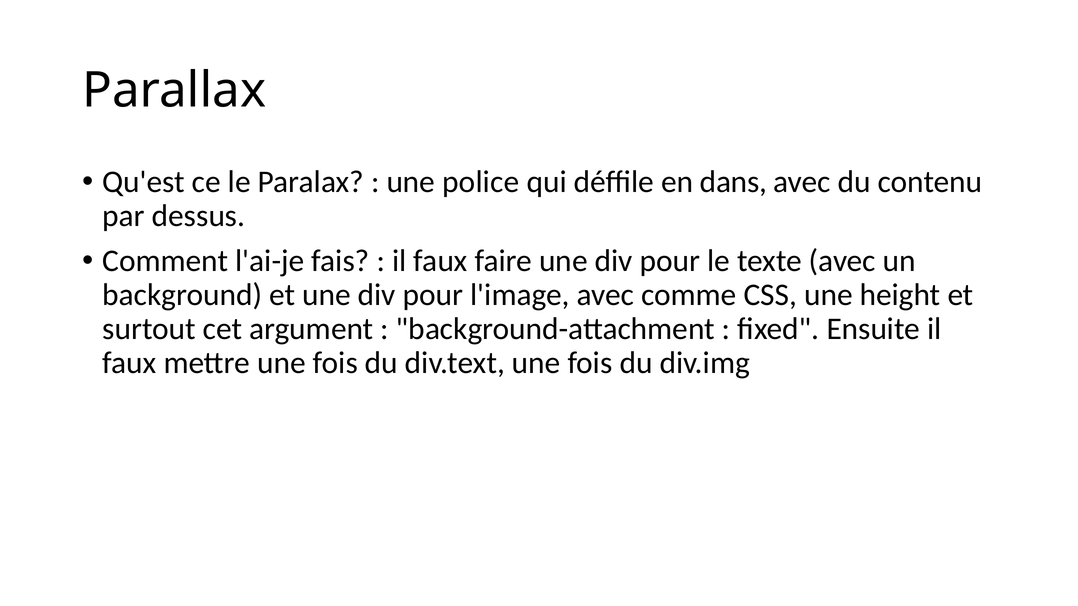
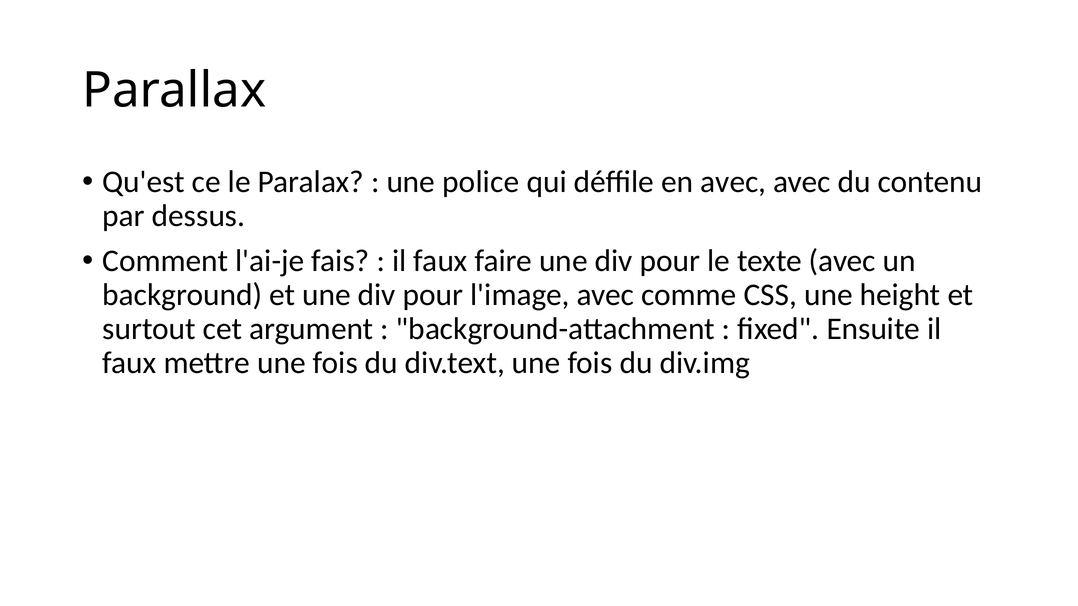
en dans: dans -> avec (733, 182)
